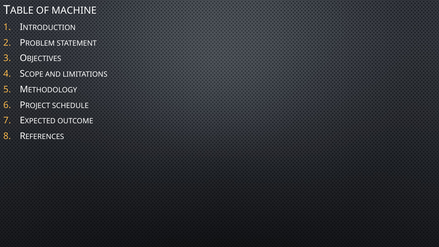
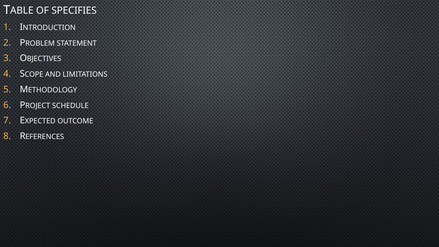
MACHINE: MACHINE -> SPECIFIES (74, 11)
